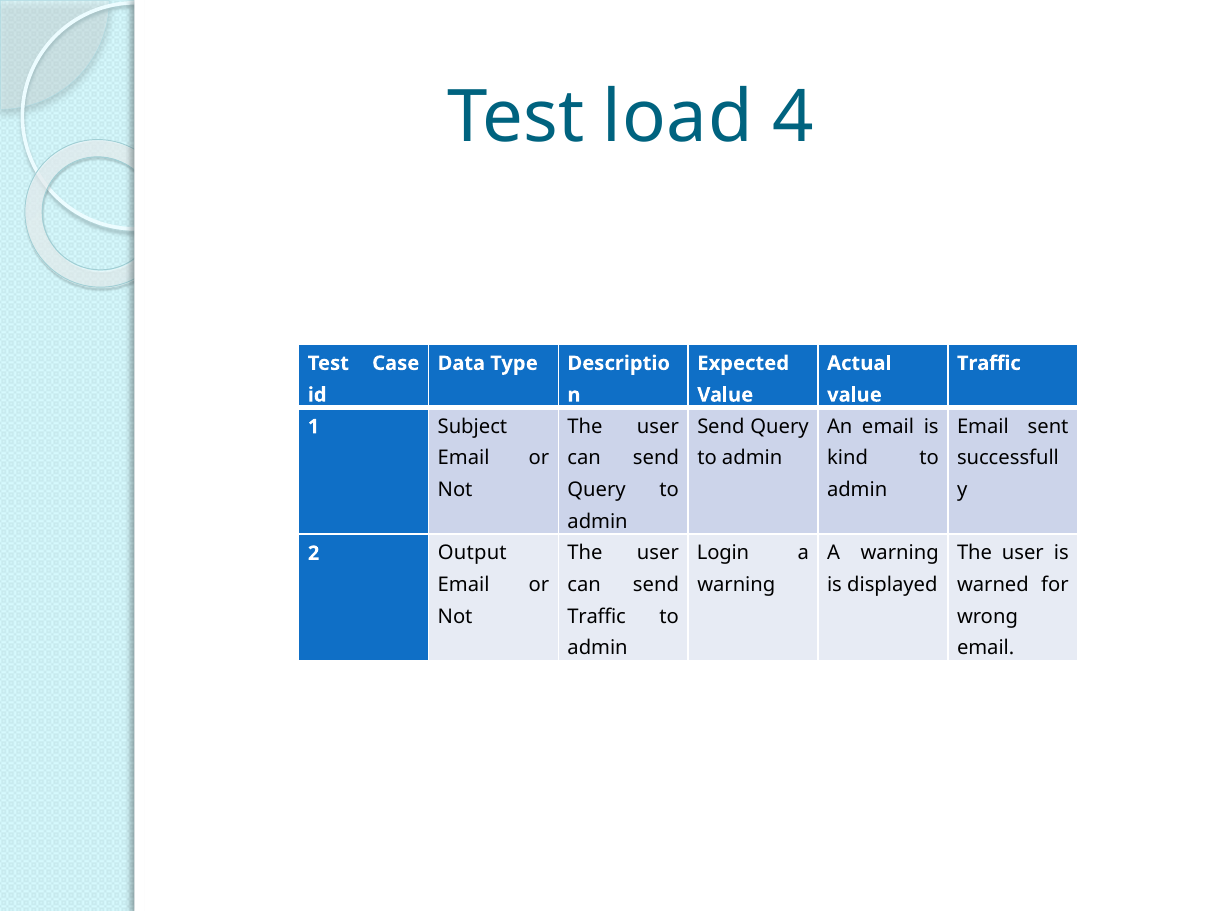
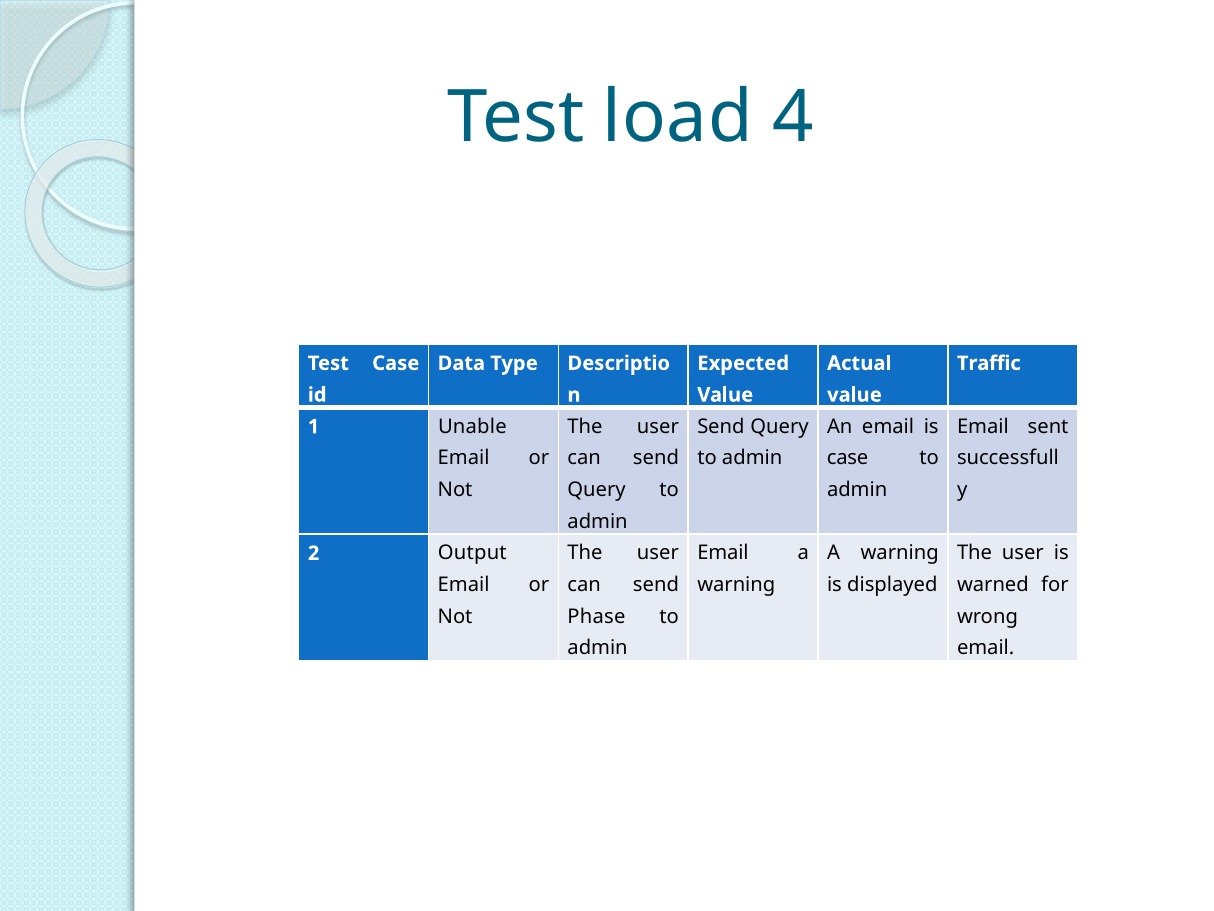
Subject: Subject -> Unable (472, 426)
kind: kind -> case (848, 458)
Login: Login -> Email (723, 553)
Traffic: Traffic -> Phase (596, 616)
